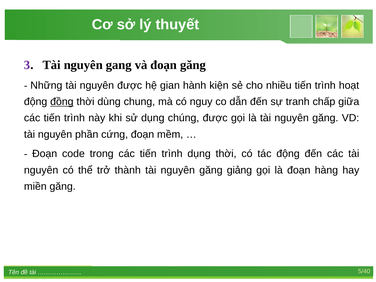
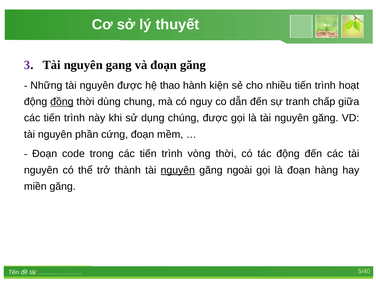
gian: gian -> thao (170, 85)
trình dụng: dụng -> vòng (199, 154)
nguyên underline: none -> present (178, 170)
giảng: giảng -> ngoài (239, 170)
